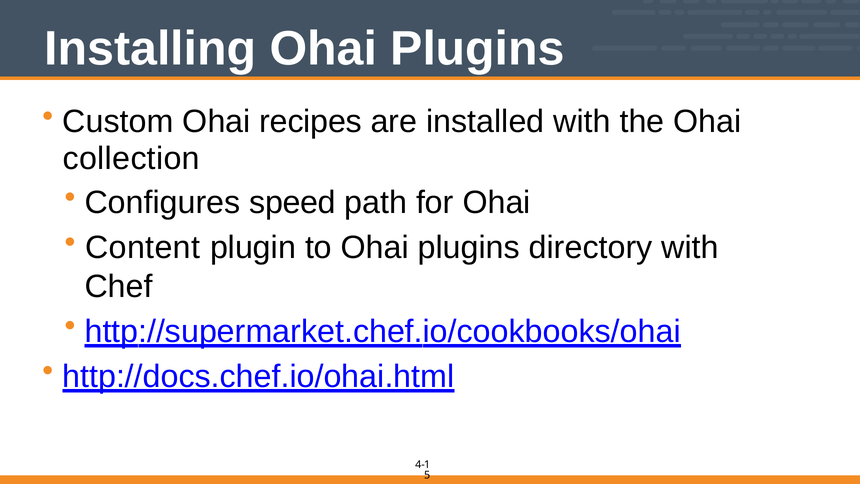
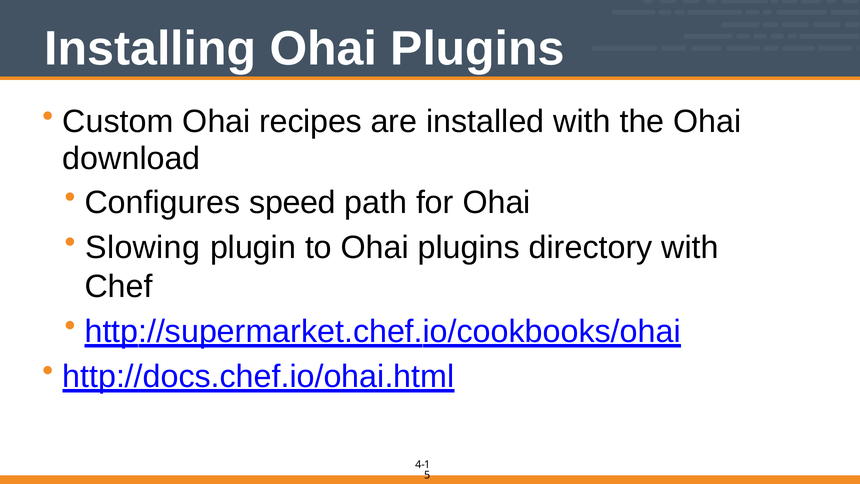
collection: collection -> download (131, 158)
Content: Content -> Slowing (143, 248)
